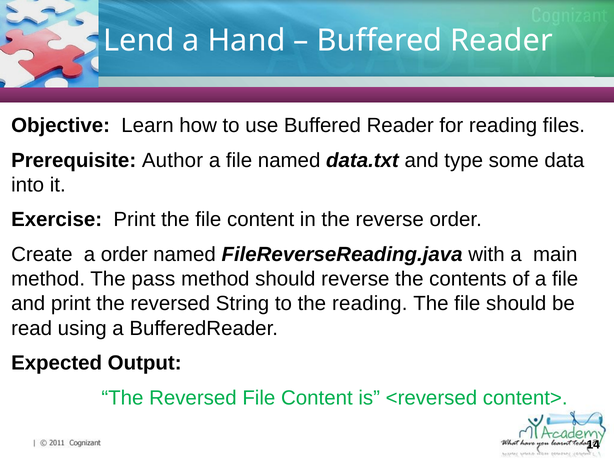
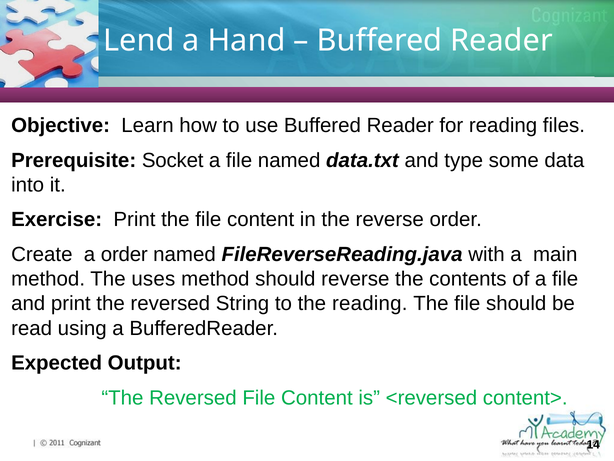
Author: Author -> Socket (173, 160)
pass: pass -> uses (153, 279)
